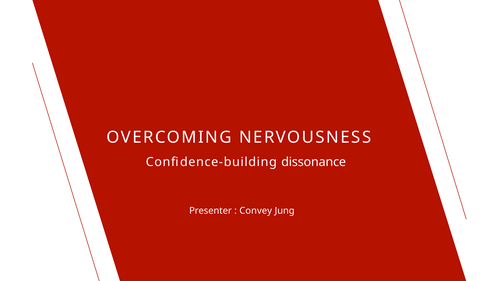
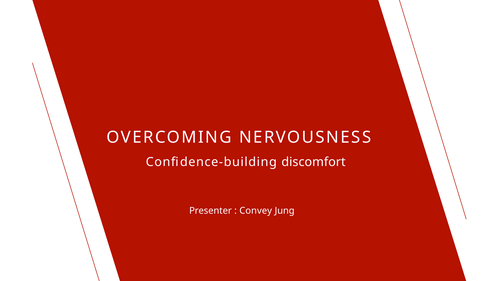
dissonance: dissonance -> discomfort (314, 162)
